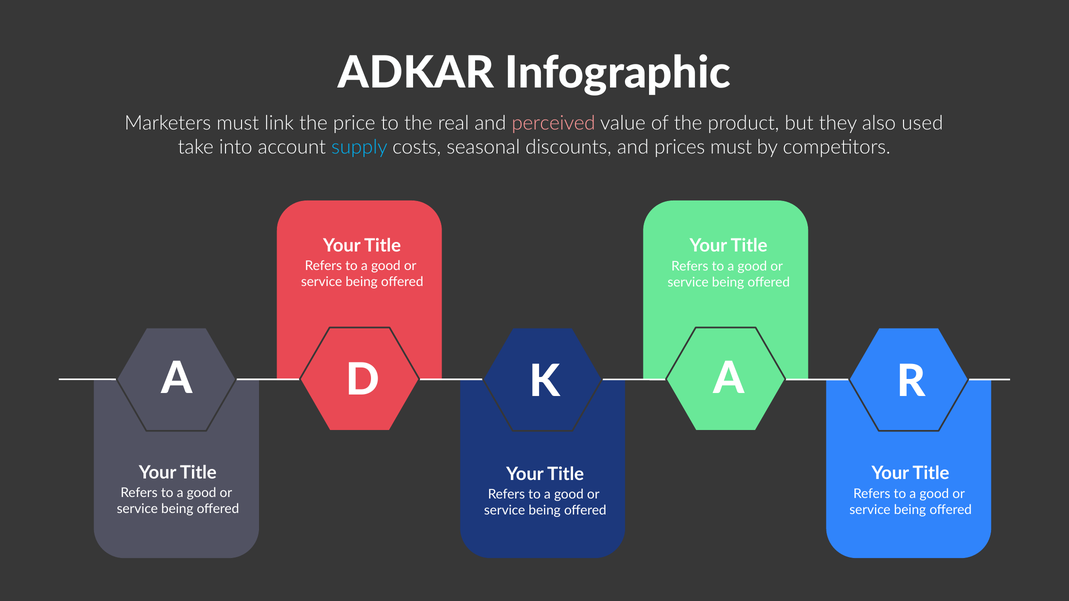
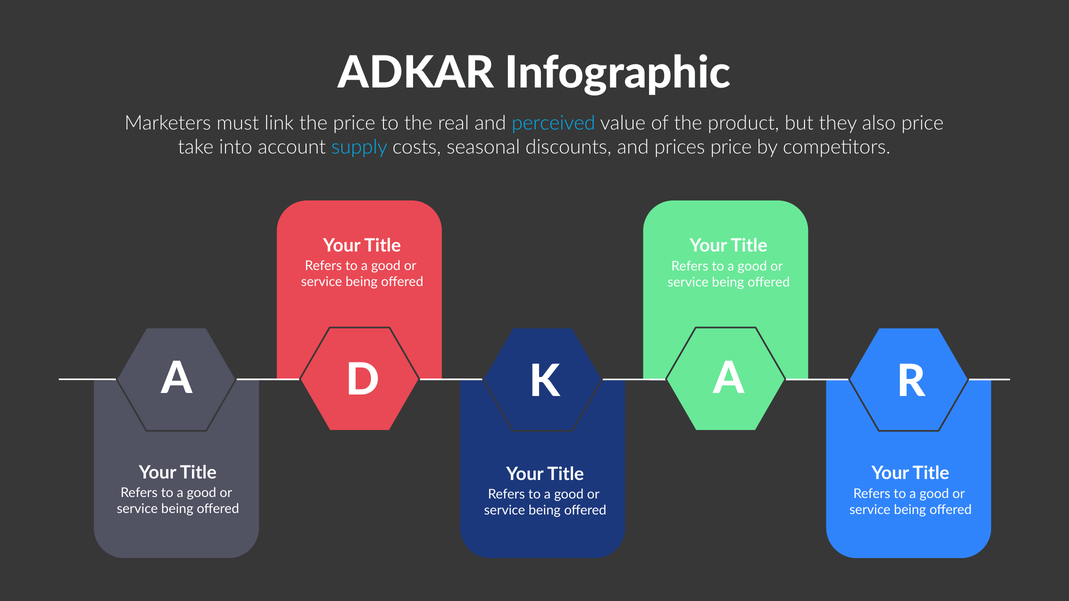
perceived colour: pink -> light blue (554, 123)
also used: used -> price (923, 123)
prices must: must -> price (731, 147)
